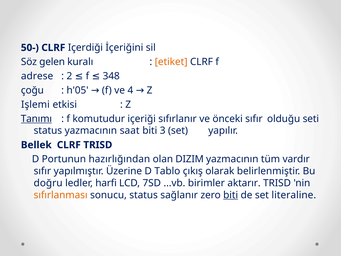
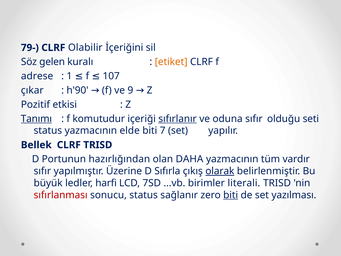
50-: 50- -> 79- (30, 48)
Içerdiği: Içerdiği -> Olabilir (85, 48)
2: 2 -> 1 (69, 76)
348: 348 -> 107 (111, 76)
çoğu: çoğu -> çıkar (32, 90)
h'05: h'05 -> h'90 (77, 90)
4: 4 -> 9 (130, 90)
Işlemi: Işlemi -> Pozitif (35, 104)
sıfırlanır underline: none -> present (178, 119)
önceki: önceki -> oduna (228, 119)
saat: saat -> elde (130, 131)
3: 3 -> 7 (163, 131)
DIZIM: DIZIM -> DAHA (189, 159)
Tablo: Tablo -> Sıfırla (167, 171)
olarak underline: none -> present (220, 171)
doğru: doğru -> büyük (48, 183)
aktarır: aktarır -> literali (244, 183)
sıfırlanması colour: orange -> red (61, 195)
literaline: literaline -> yazılması (294, 195)
